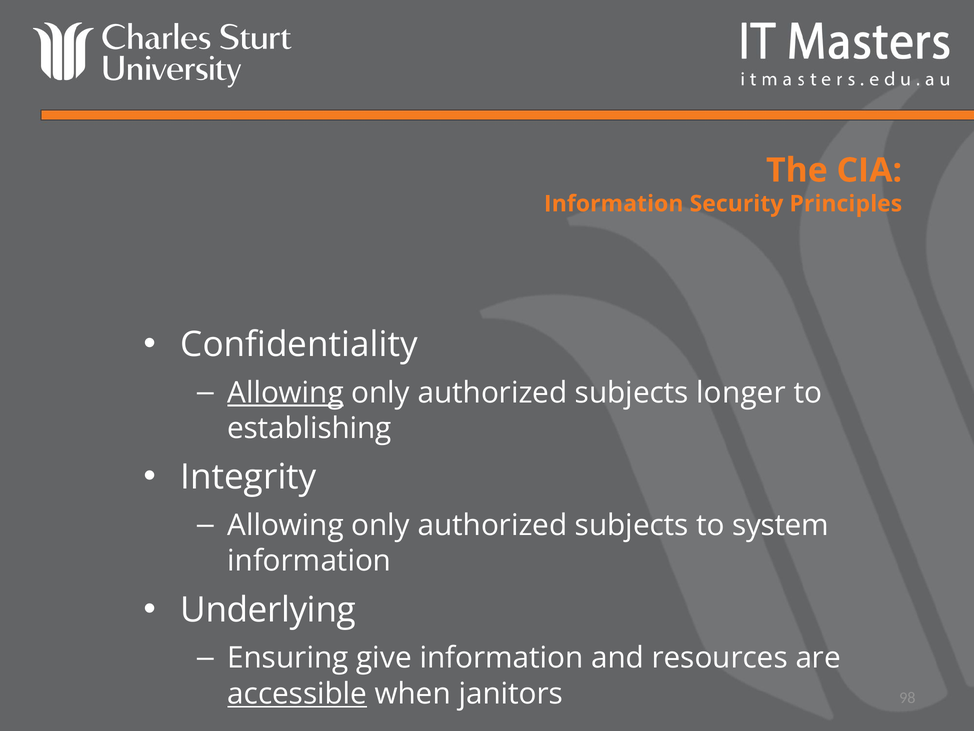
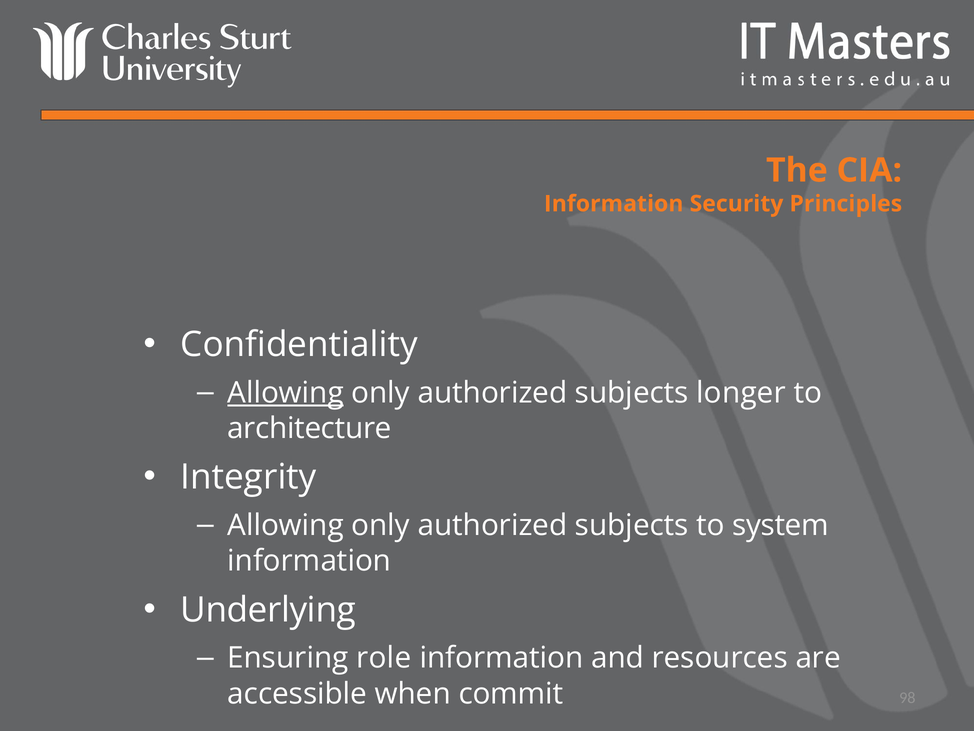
establishing: establishing -> architecture (309, 428)
give: give -> role (384, 658)
accessible underline: present -> none (297, 693)
janitors: janitors -> commit (511, 693)
